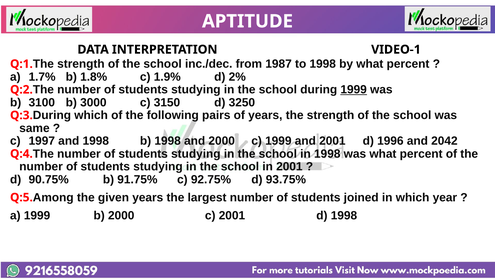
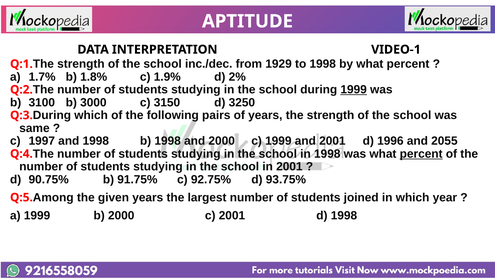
1987: 1987 -> 1929 (279, 64)
2042: 2042 -> 2055 (444, 141)
percent underline: none -> present (421, 153)
